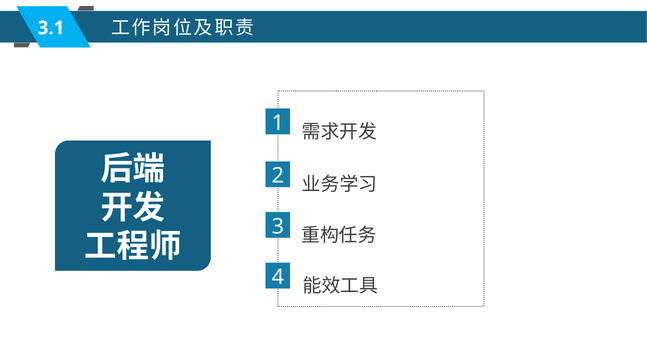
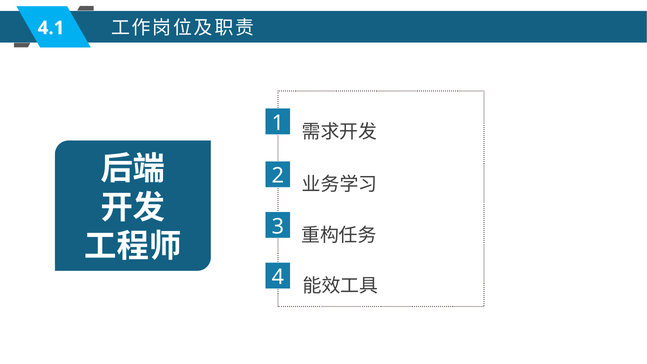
3.1: 3.1 -> 4.1 (51, 28)
